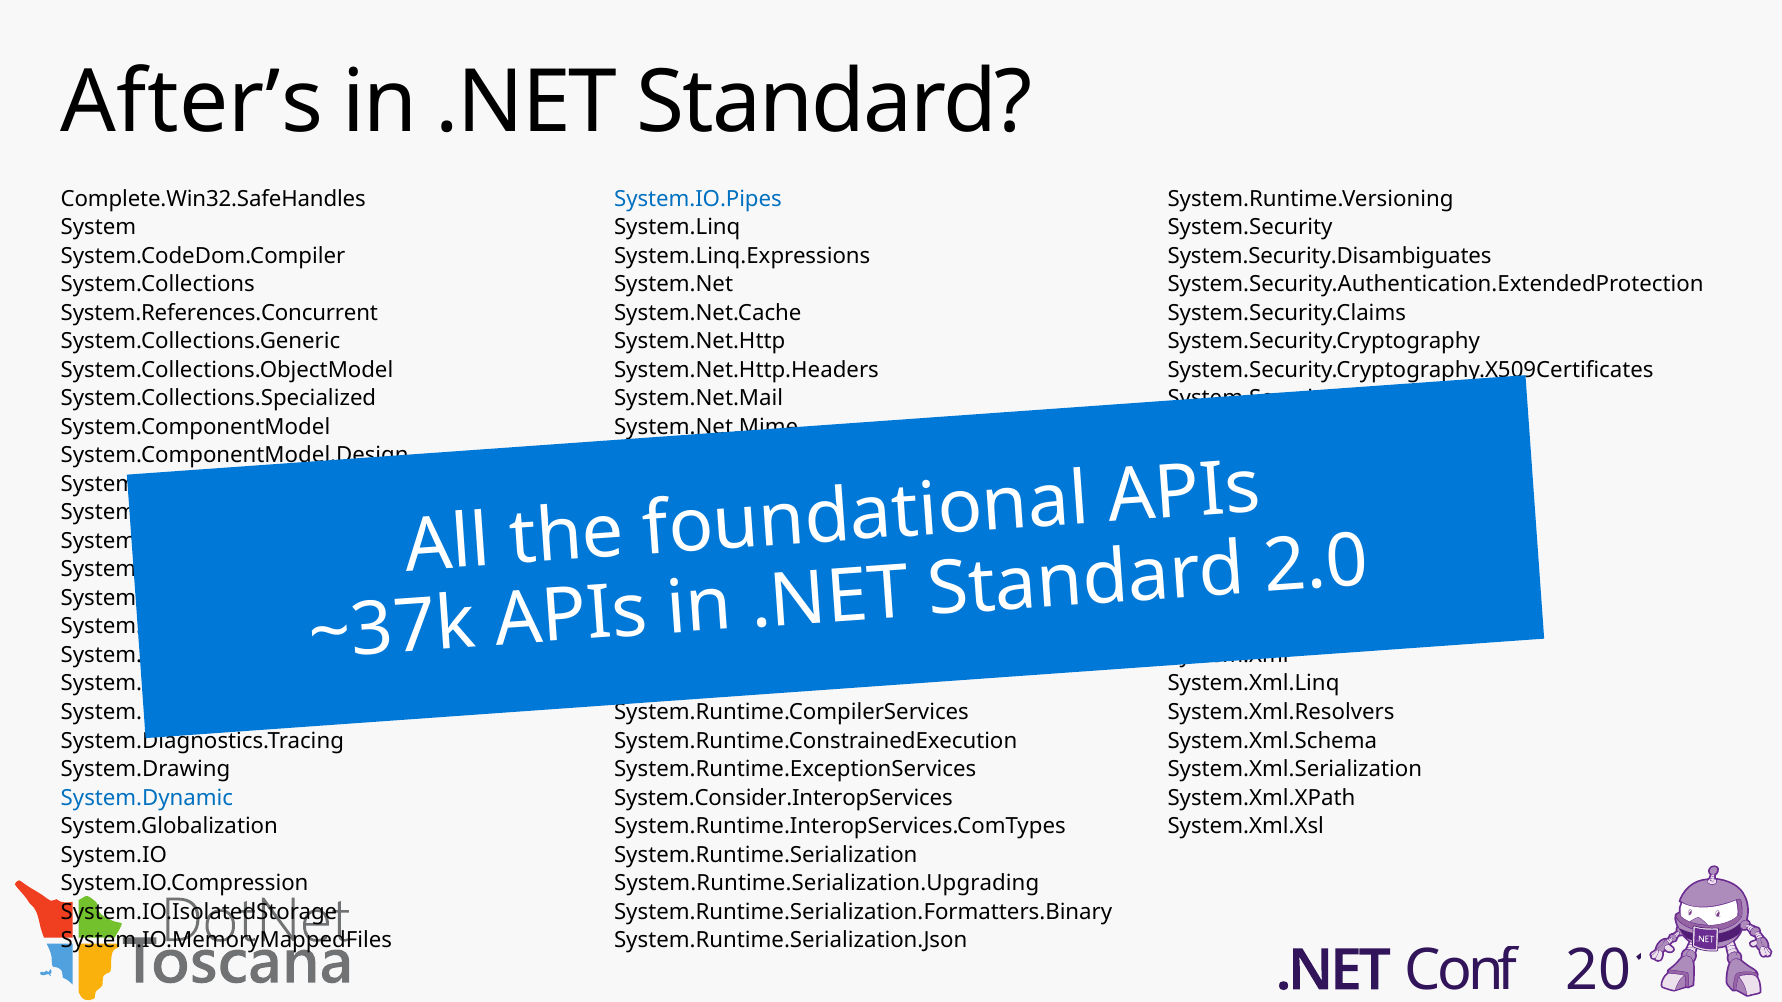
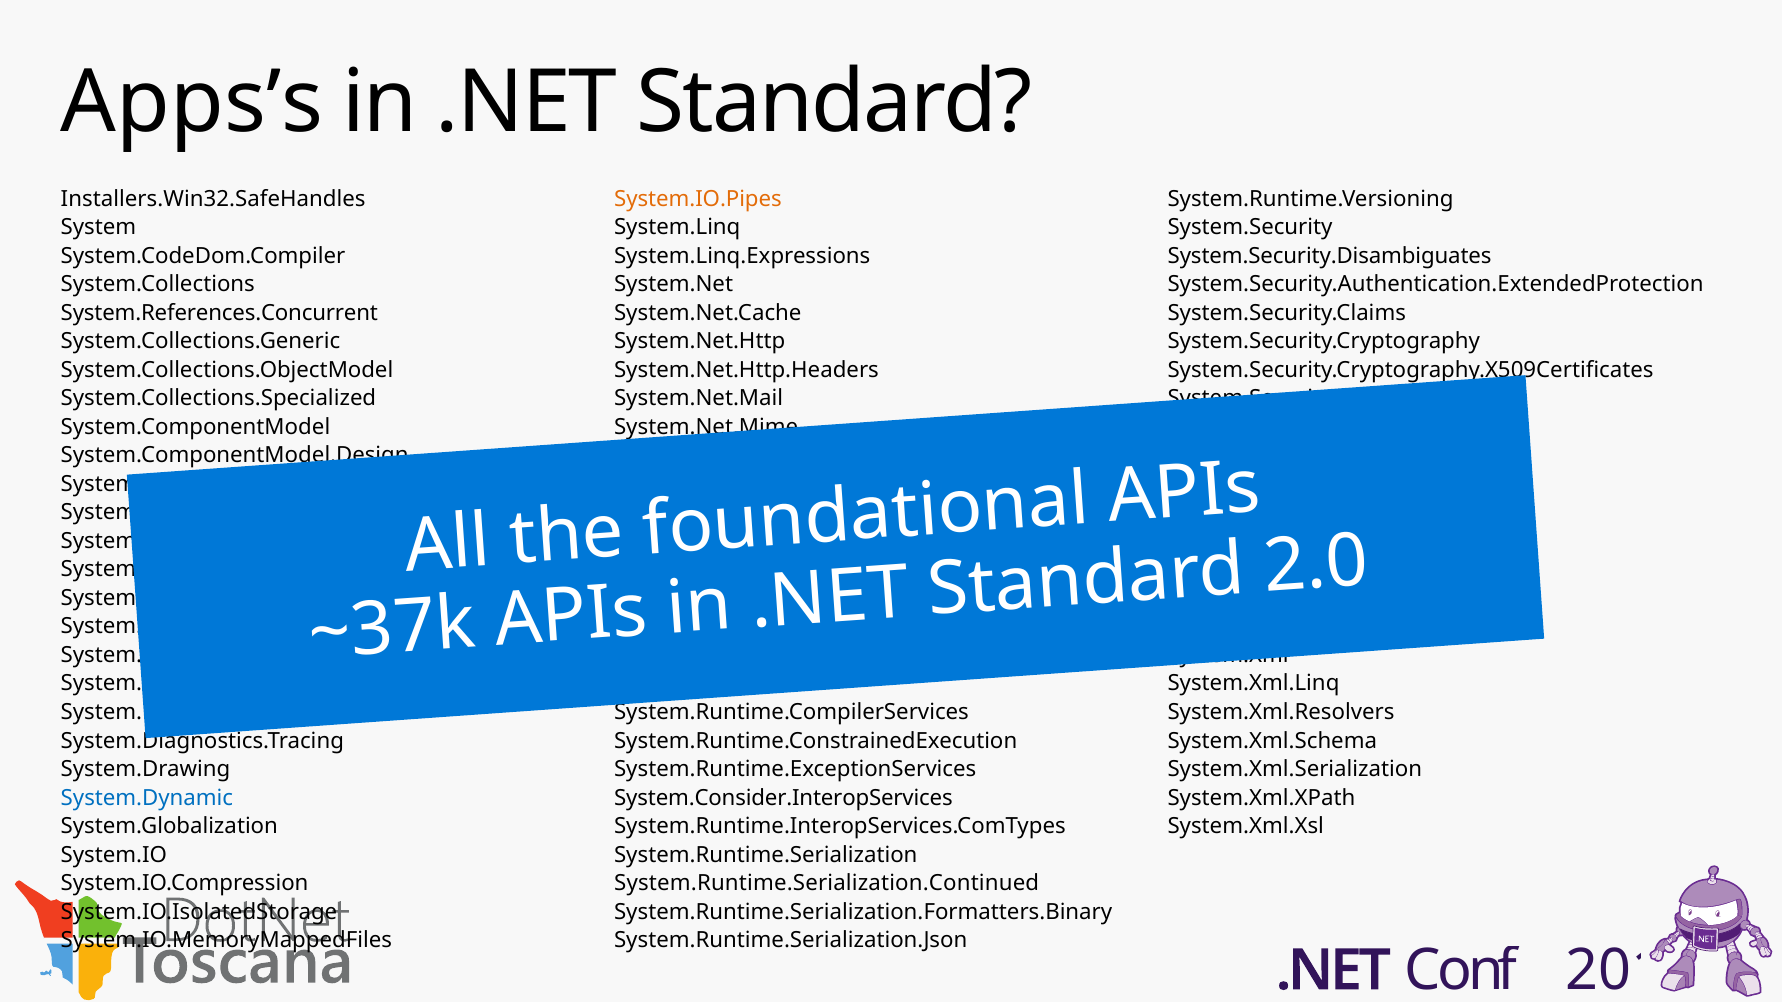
After’s: After’s -> Apps’s (192, 102)
Complete.Win32.SafeHandles: Complete.Win32.SafeHandles -> Installers.Win32.SafeHandles (213, 199)
System.IO.Pipes colour: blue -> orange (698, 199)
System.Runtime.Serialization.Upgrading: System.Runtime.Serialization.Upgrading -> System.Runtime.Serialization.Continued (827, 884)
